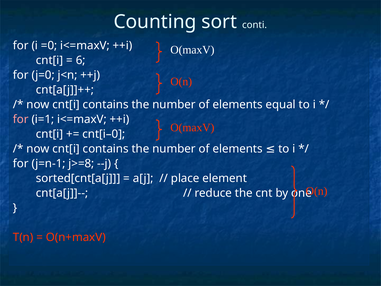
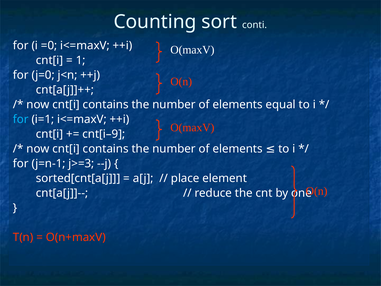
6: 6 -> 1 (81, 60)
for colour: pink -> light blue (21, 119)
cnt[i–0: cnt[i–0 -> cnt[i–9 (104, 134)
j>=8: j>=8 -> j>=3 (81, 163)
